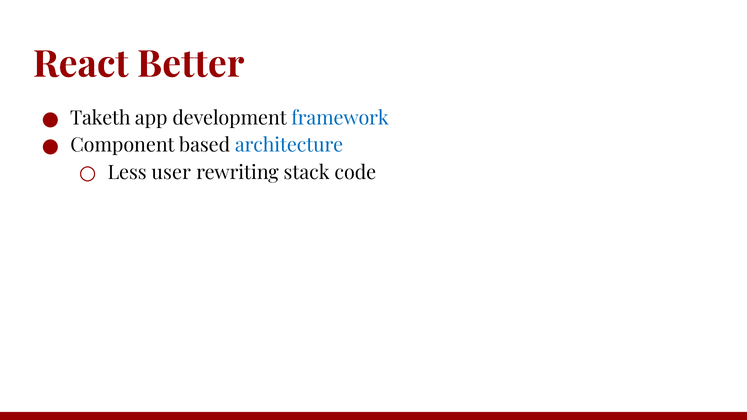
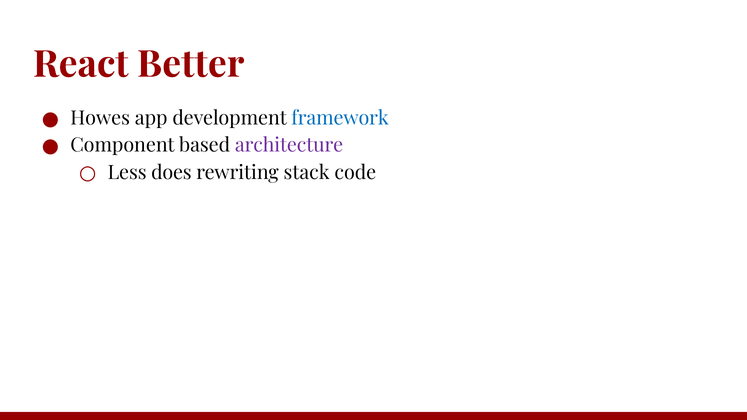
Taketh: Taketh -> Howes (100, 118)
architecture colour: blue -> purple (289, 145)
user: user -> does (171, 173)
